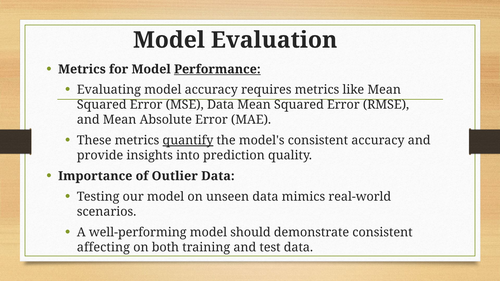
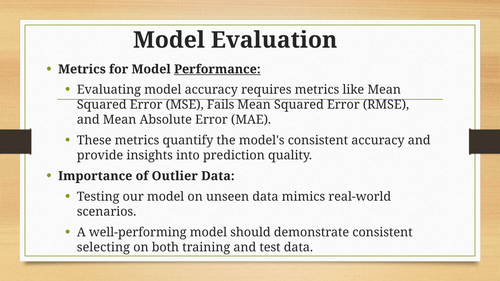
MSE Data: Data -> Fails (221, 105)
quantify underline: present -> none (188, 141)
affecting: affecting -> selecting (103, 247)
